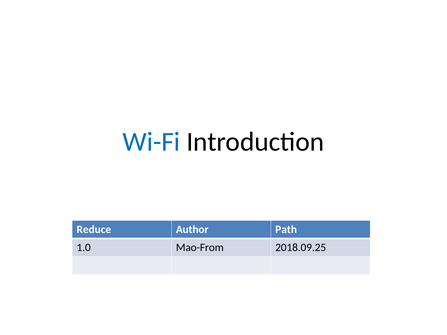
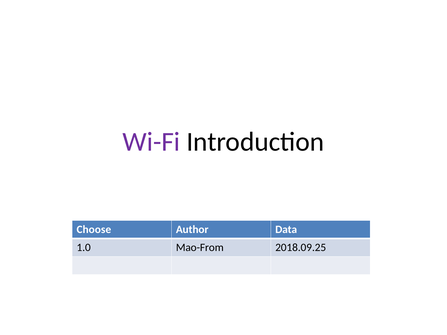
Wi-Fi colour: blue -> purple (151, 142)
Reduce: Reduce -> Choose (94, 230)
Path: Path -> Data (286, 230)
